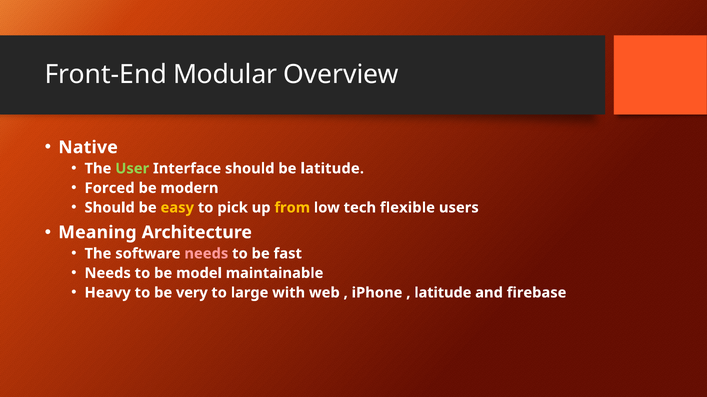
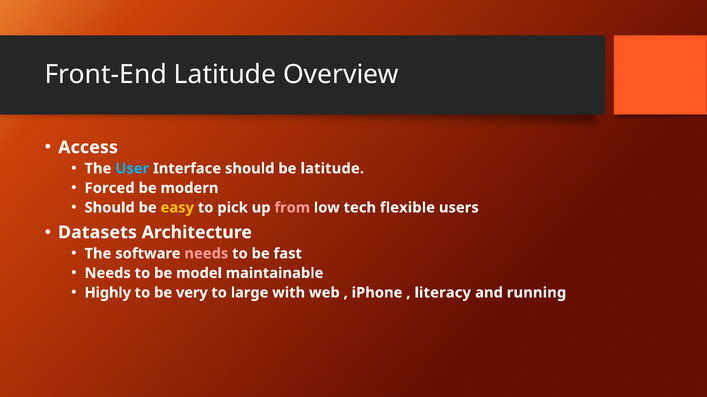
Front-End Modular: Modular -> Latitude (225, 75)
Native: Native -> Access (88, 148)
User colour: light green -> light blue (132, 169)
from colour: yellow -> pink (292, 208)
Meaning: Meaning -> Datasets (97, 233)
Heavy: Heavy -> Highly (108, 293)
latitude: latitude -> literacy (443, 293)
firebase: firebase -> running (537, 293)
